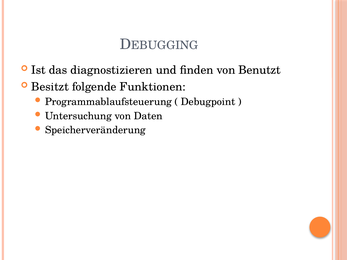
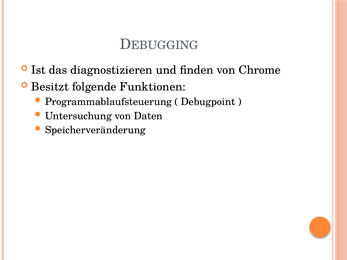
Benutzt: Benutzt -> Chrome (260, 70)
